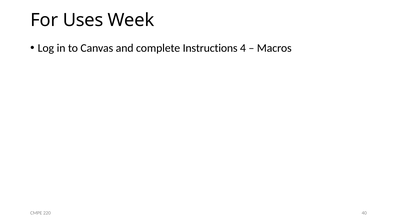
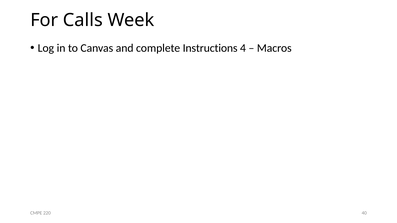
Uses: Uses -> Calls (83, 20)
